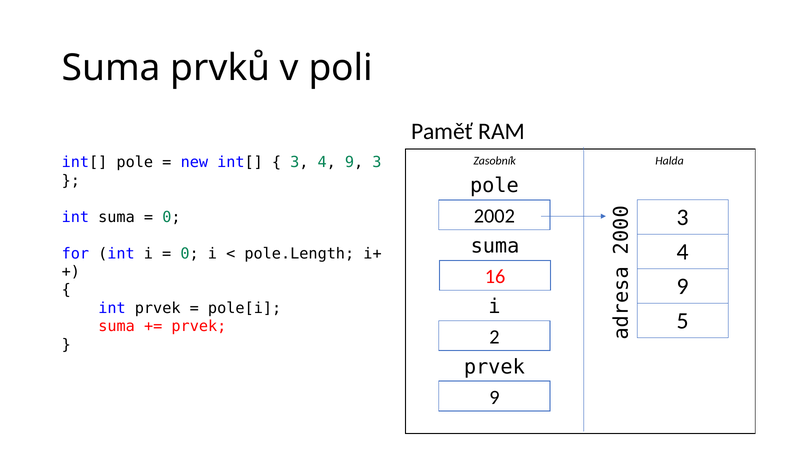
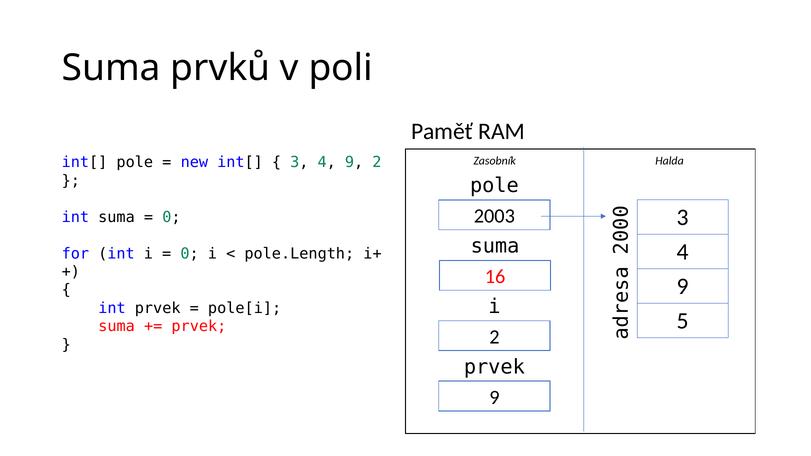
9 3: 3 -> 2 (377, 162)
2002: 2002 -> 2003 (494, 216)
